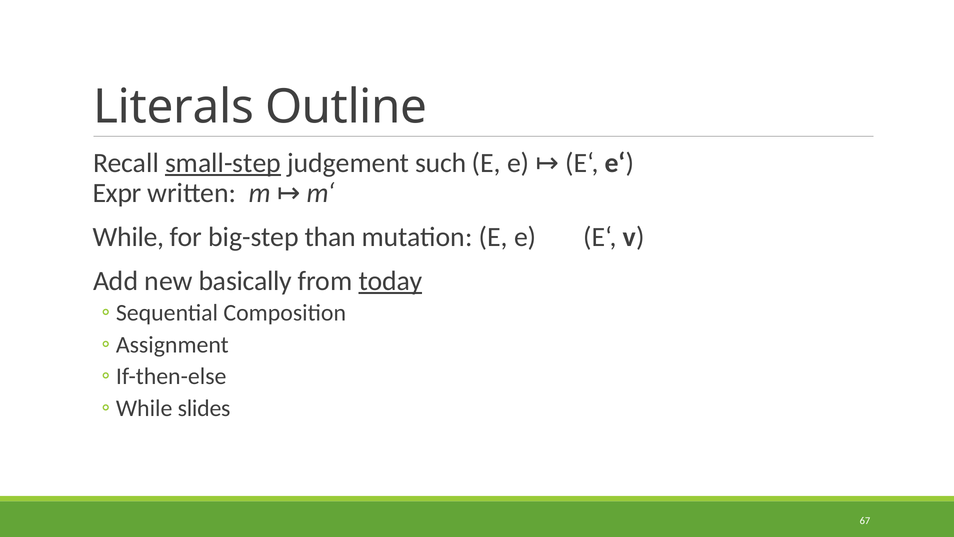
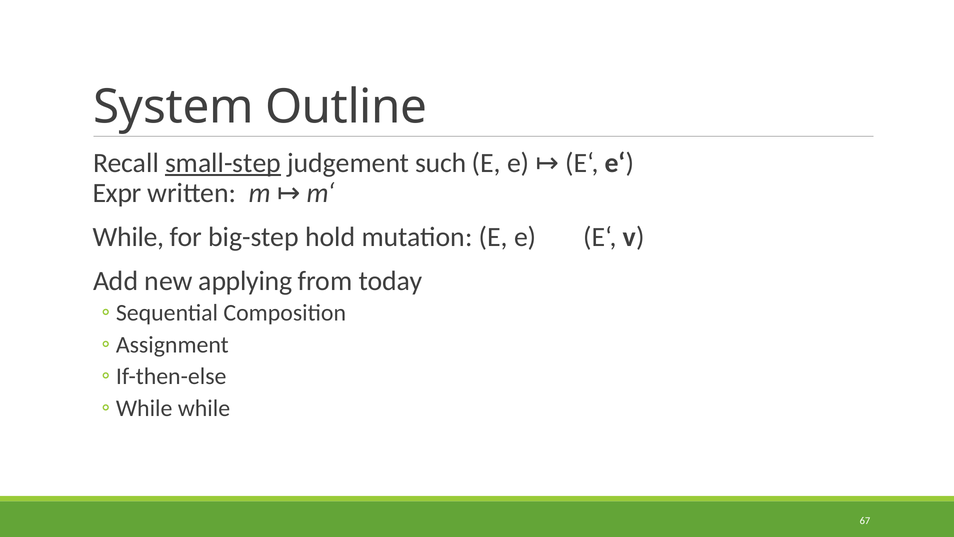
Literals: Literals -> System (173, 107)
than: than -> hold (330, 237)
basically: basically -> applying (245, 281)
today underline: present -> none (391, 281)
slides: slides -> while (204, 408)
